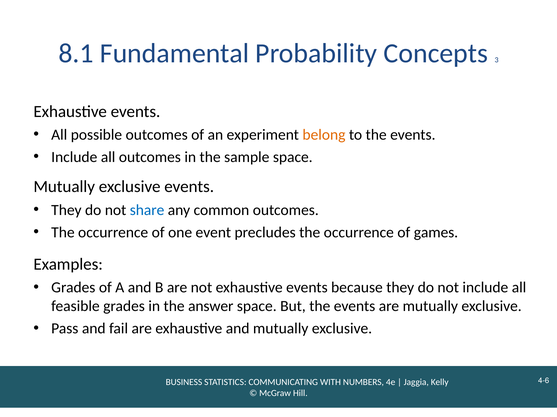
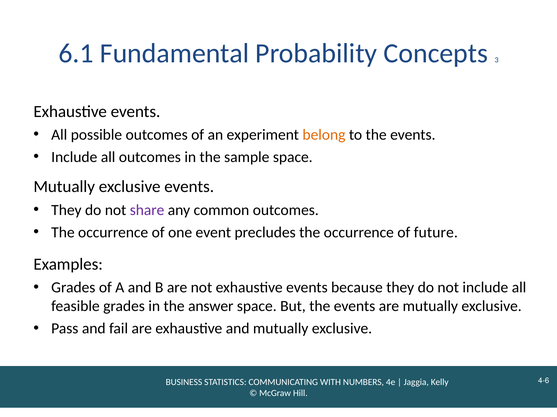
8.1: 8.1 -> 6.1 (76, 53)
share colour: blue -> purple (147, 210)
games: games -> future (436, 233)
